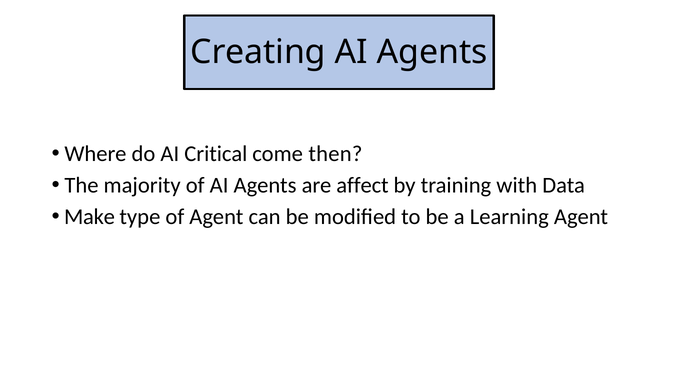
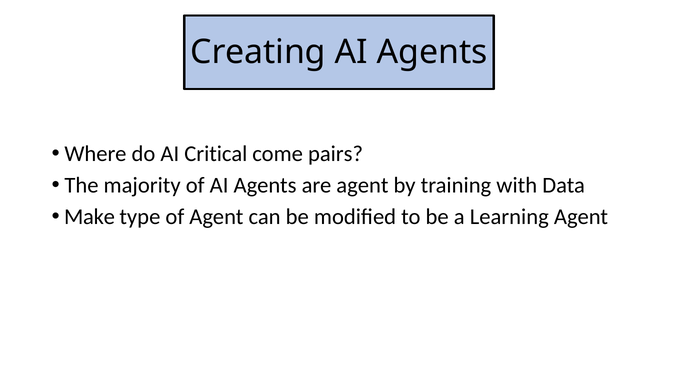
then: then -> pairs (336, 154)
are affect: affect -> agent (362, 186)
